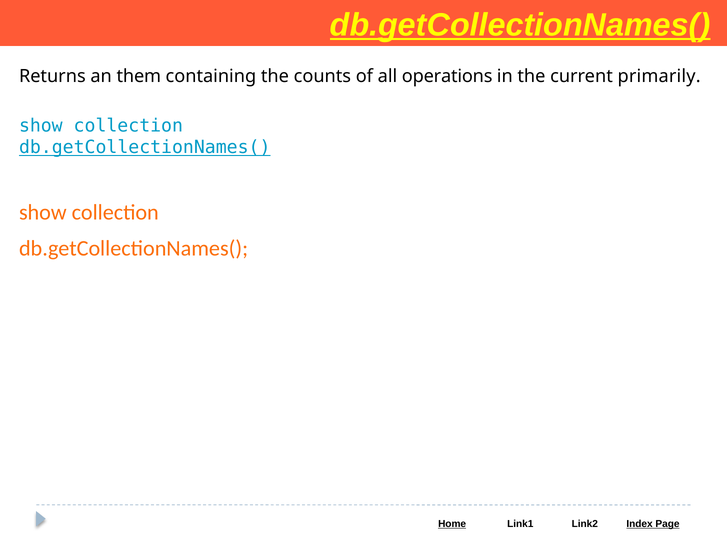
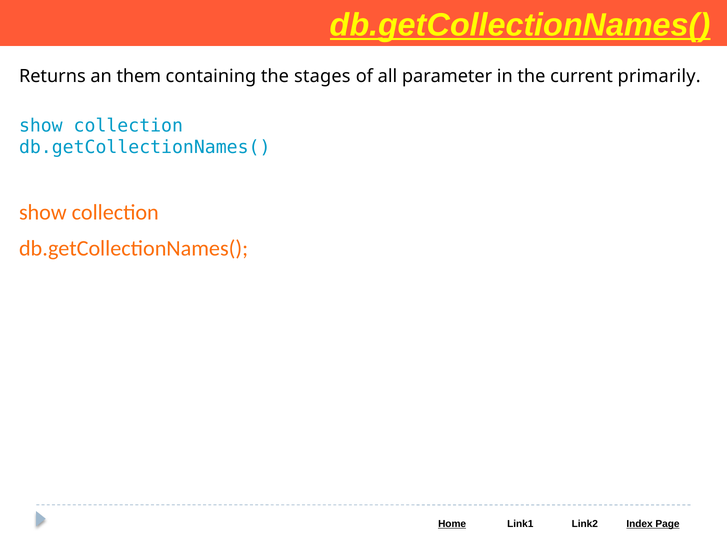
counts: counts -> stages (322, 76)
operations: operations -> parameter (447, 76)
db.getCollectionNames( underline: present -> none (145, 148)
